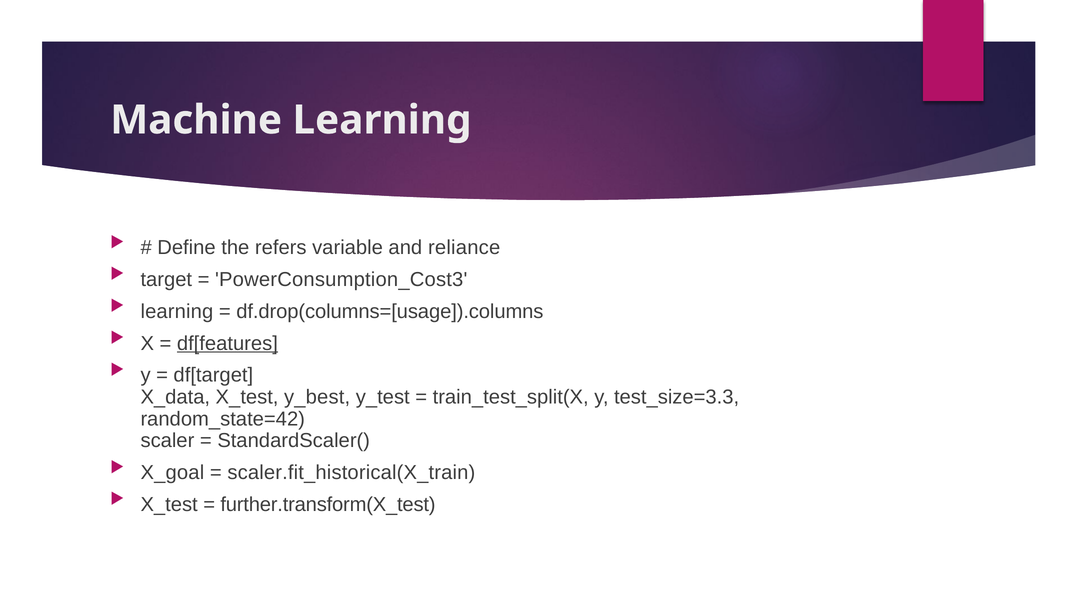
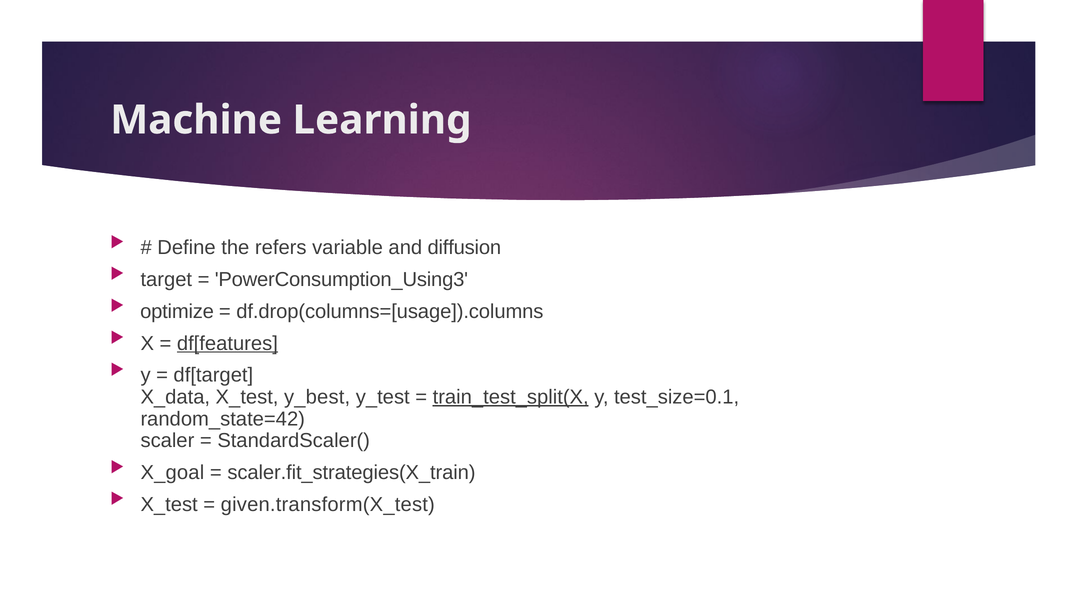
reliance: reliance -> diffusion (464, 248)
PowerConsumption_Cost3: PowerConsumption_Cost3 -> PowerConsumption_Using3 (341, 280)
learning: learning -> optimize (177, 312)
train_test_split(X underline: none -> present (511, 397)
test_size=3.3: test_size=3.3 -> test_size=0.1 (677, 397)
scaler.fit_historical(X_train: scaler.fit_historical(X_train -> scaler.fit_strategies(X_train (351, 473)
further.transform(X_test: further.transform(X_test -> given.transform(X_test (328, 505)
